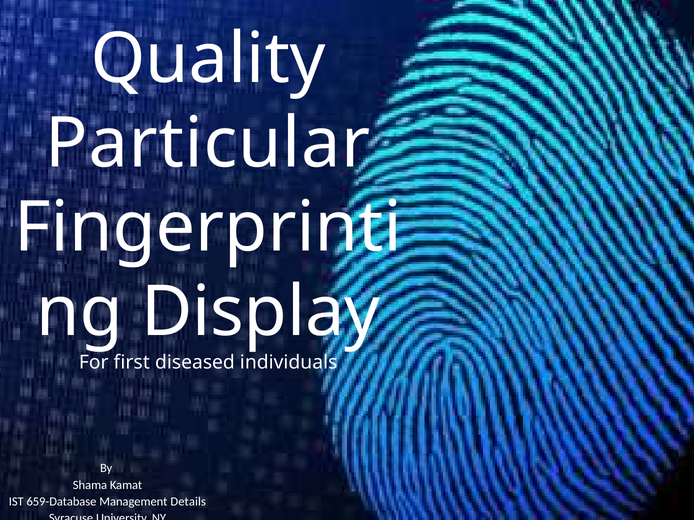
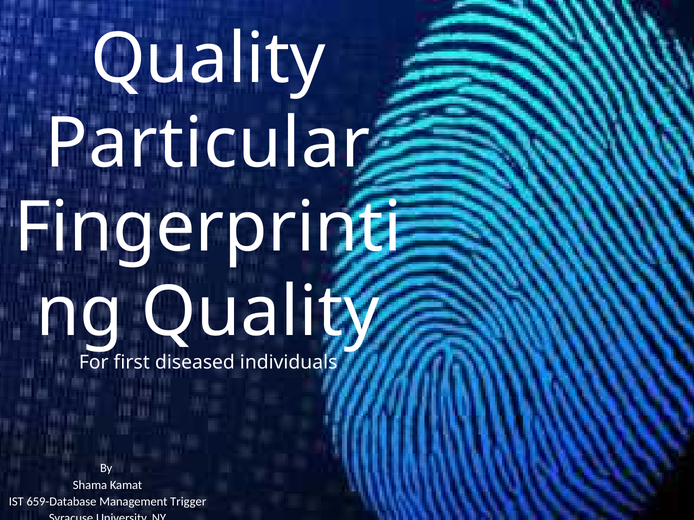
Display: Display -> Quality (260, 312)
Details: Details -> Trigger (188, 502)
